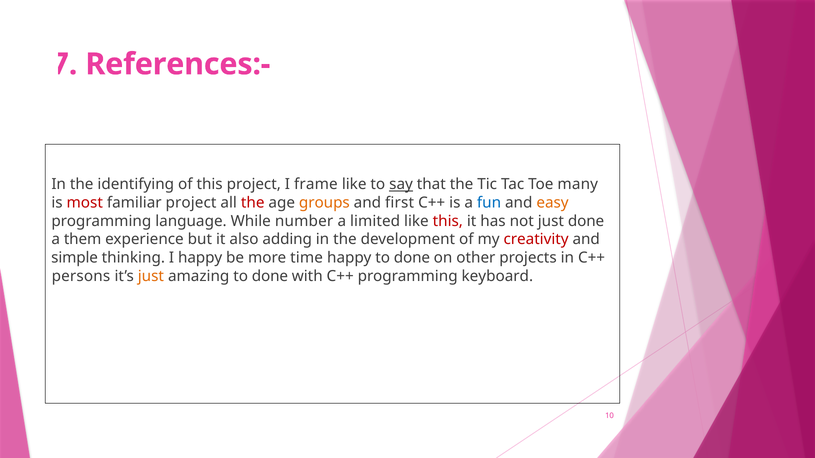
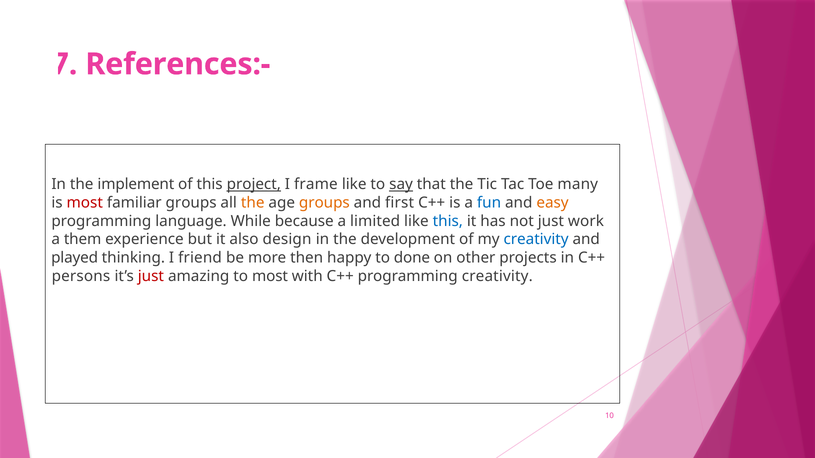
identifying: identifying -> implement (136, 185)
project underline: none -> present (254, 185)
familiar project: project -> groups (191, 203)
the colour: red -> orange (253, 203)
number: number -> because (304, 221)
this colour: red -> blue (448, 221)
just done: done -> work (586, 221)
adding: adding -> design (287, 240)
creativity colour: red -> blue (536, 240)
simple: simple -> played (75, 258)
I happy: happy -> friend (200, 258)
time: time -> then (307, 258)
just colour: orange -> red (151, 276)
amazing to done: done -> most (270, 276)
programming keyboard: keyboard -> creativity (497, 276)
